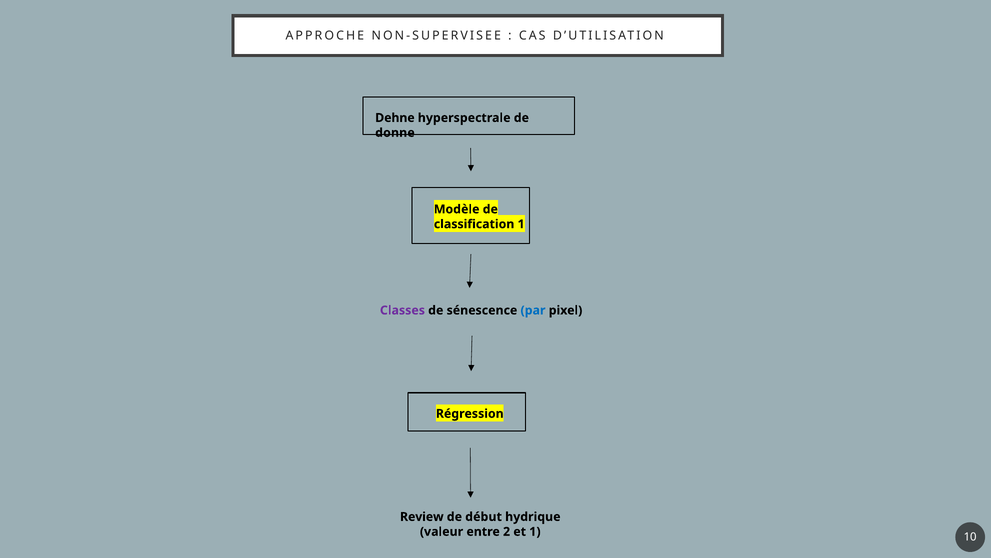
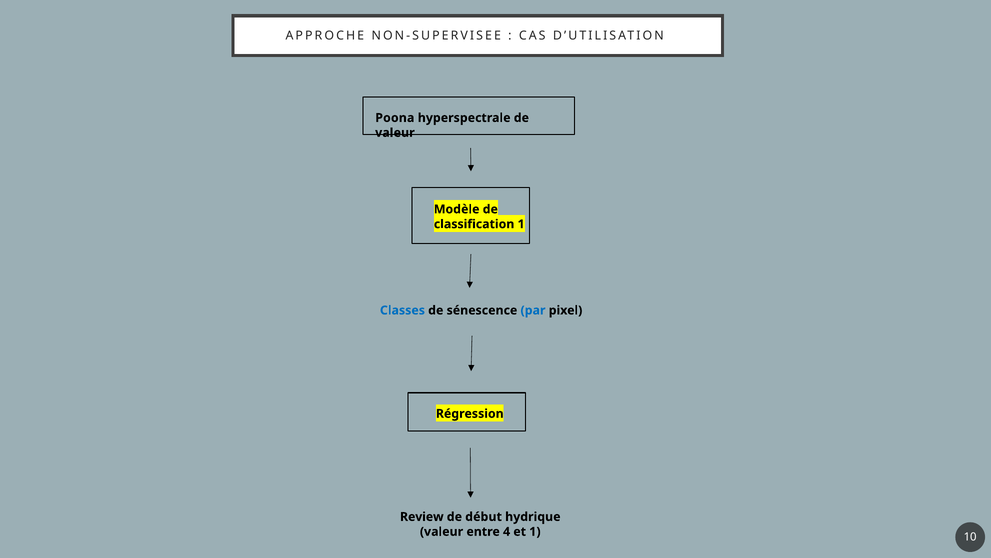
Dehne: Dehne -> Poona (395, 118)
donne: donne -> valeur (395, 133)
Classes colour: purple -> blue (402, 310)
2: 2 -> 4 (507, 531)
